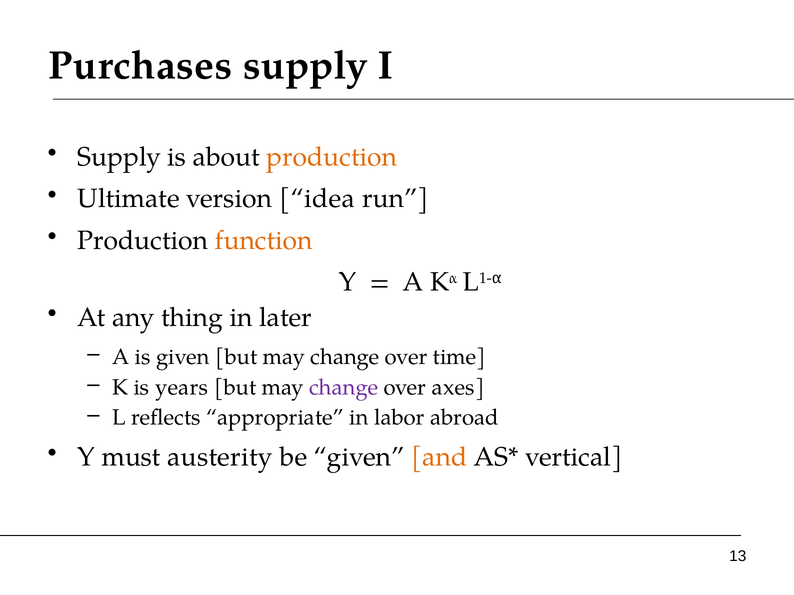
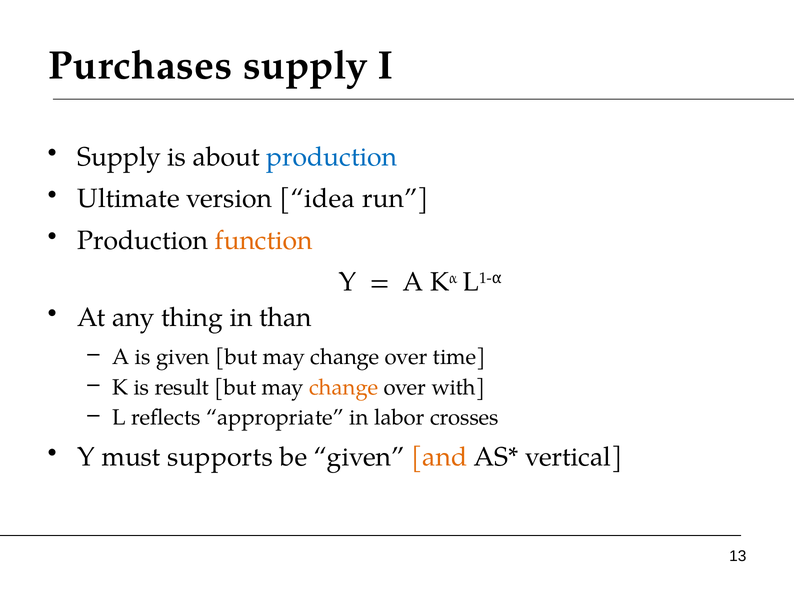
production colour: orange -> blue (332, 157)
later: later -> than (286, 318)
years: years -> result (182, 388)
change colour: purple -> orange (344, 388)
axes: axes -> with (458, 388)
abroad: abroad -> crosses (464, 418)
austerity: austerity -> supports (220, 457)
